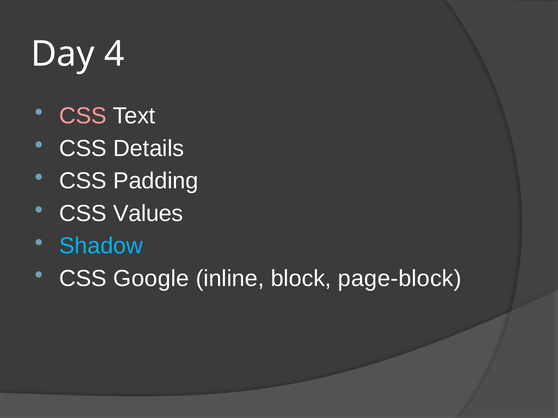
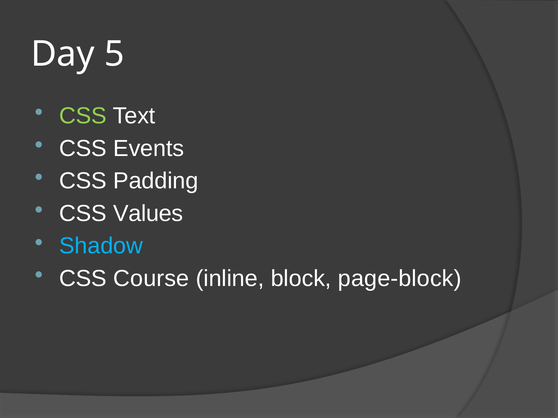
4: 4 -> 5 (114, 54)
CSS colour: pink -> light green (83, 116)
Details: Details -> Events (149, 149)
Google: Google -> Course (151, 279)
